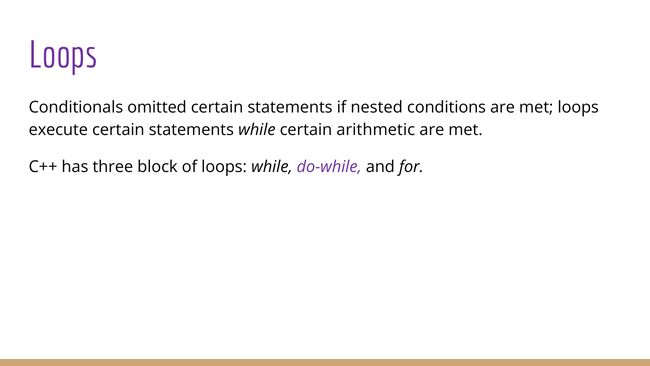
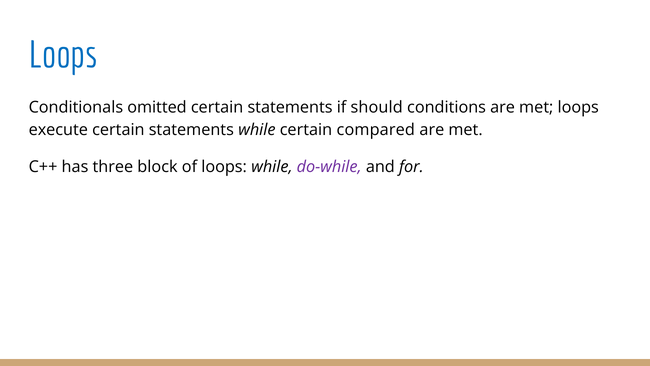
Loops colour: purple -> blue (63, 55)
nested: nested -> should (377, 107)
arithmetic: arithmetic -> compared (376, 130)
